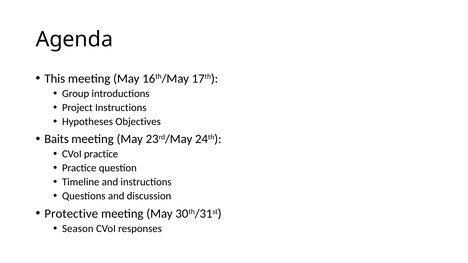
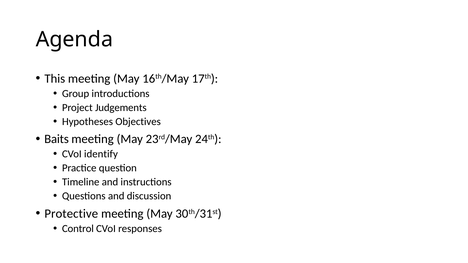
Project Instructions: Instructions -> Judgements (121, 108)
CVoI practice: practice -> identify (101, 154)
Season: Season -> Control (78, 229)
